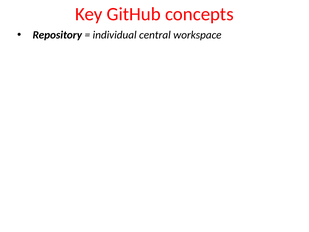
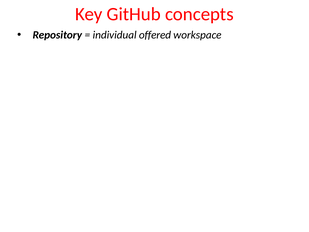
central: central -> offered (155, 35)
